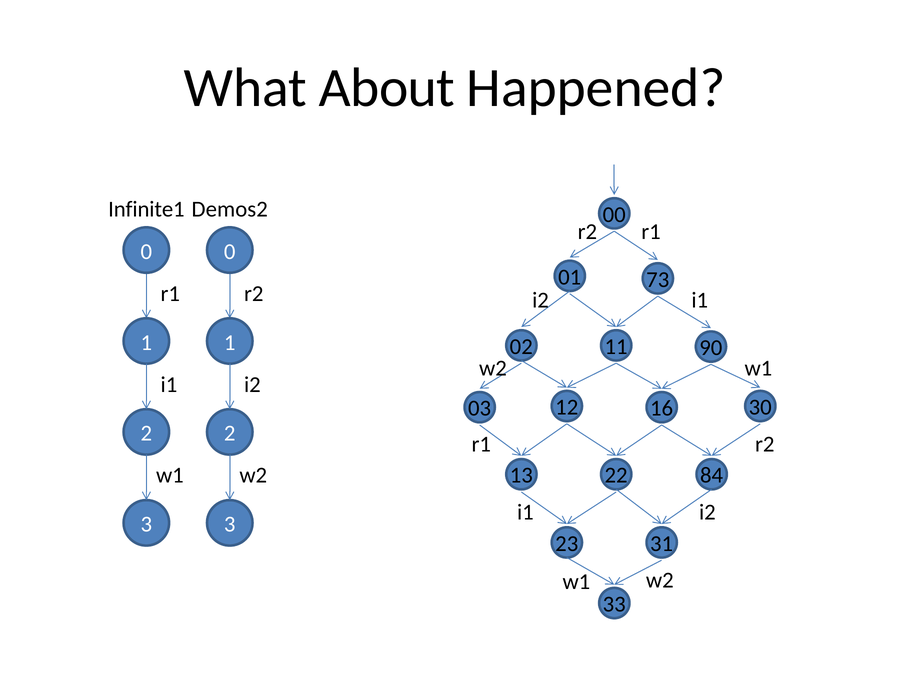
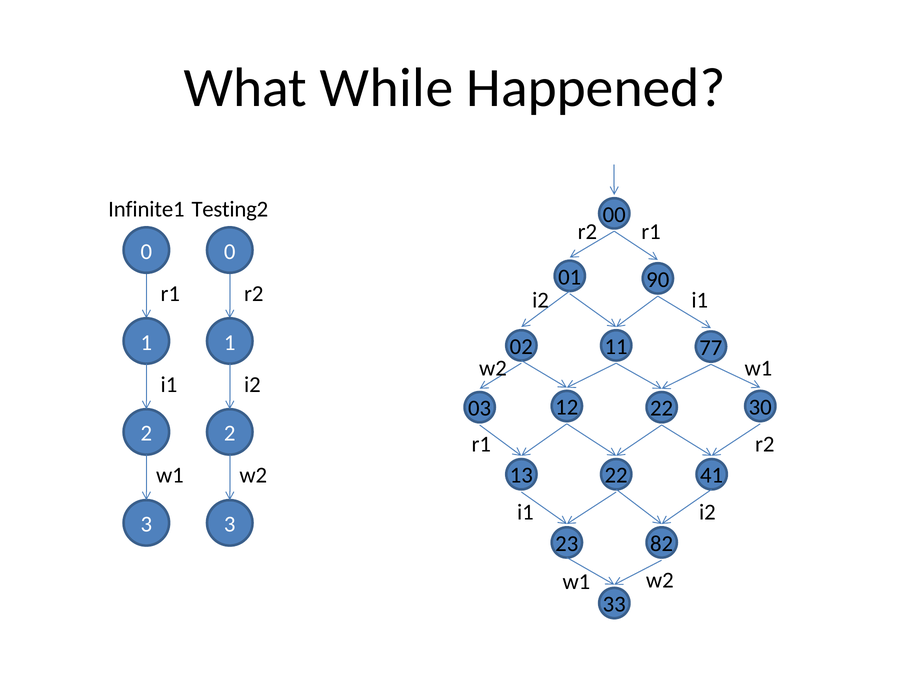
About: About -> While (386, 88)
Demos2: Demos2 -> Testing2 (230, 209)
73: 73 -> 90 (658, 280)
90: 90 -> 77 (711, 348)
12 16: 16 -> 22 (662, 409)
84: 84 -> 41 (712, 476)
31: 31 -> 82 (662, 544)
